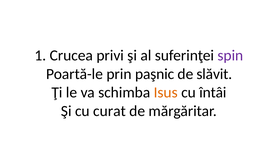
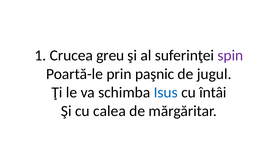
privi: privi -> greu (110, 56)
slăvit: slăvit -> jugul (214, 74)
Isus colour: orange -> blue (166, 93)
curat: curat -> calea (109, 111)
